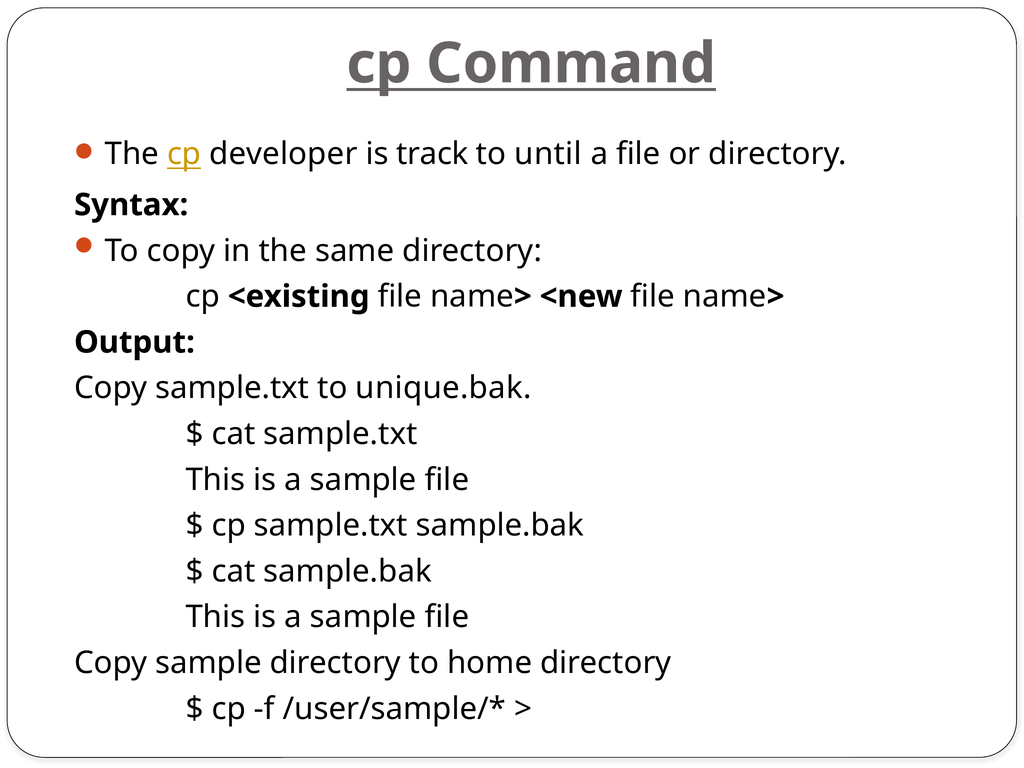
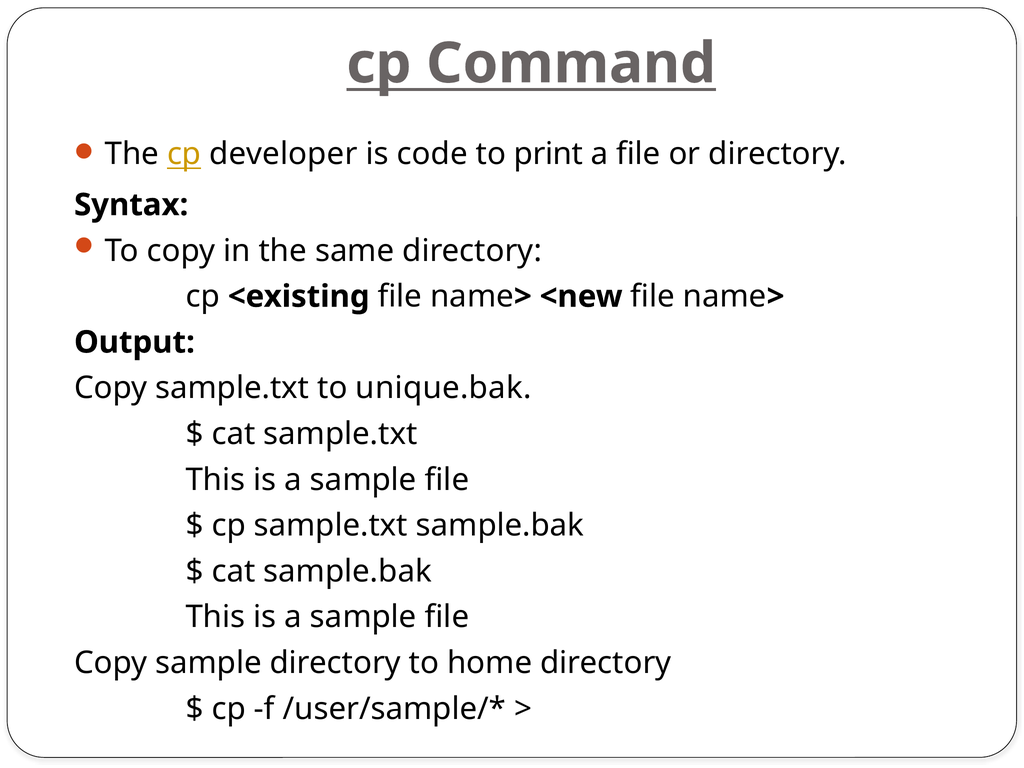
track: track -> code (432, 154)
until: until -> print (548, 154)
